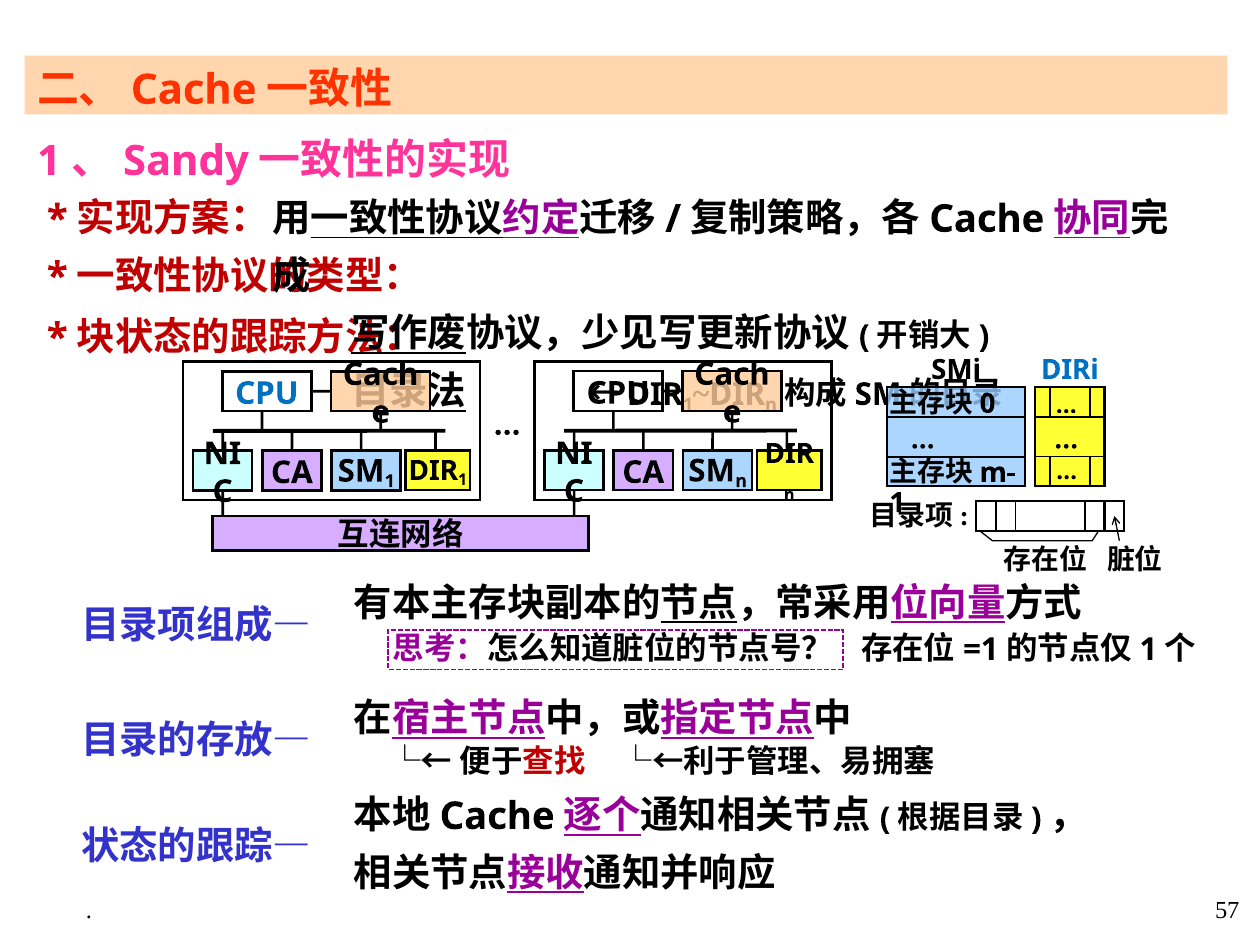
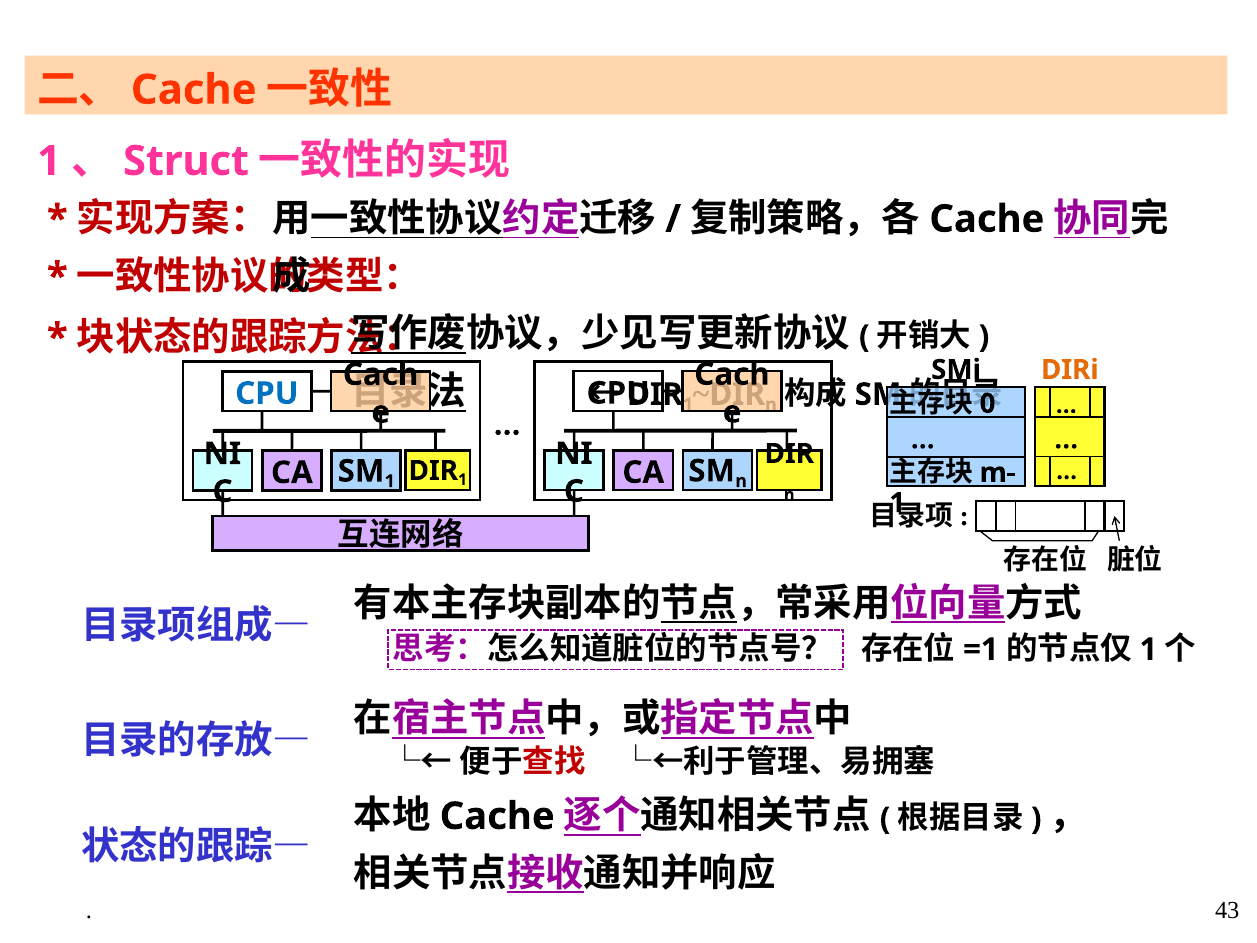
Sandy: Sandy -> Struct (186, 161)
DIRi colour: blue -> orange (1070, 370)
57: 57 -> 43 (1227, 910)
